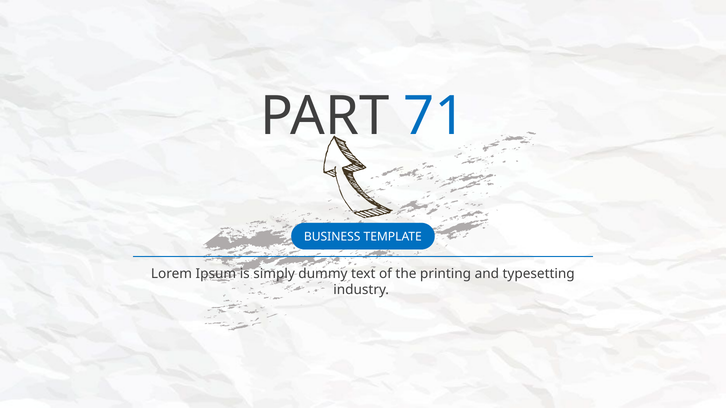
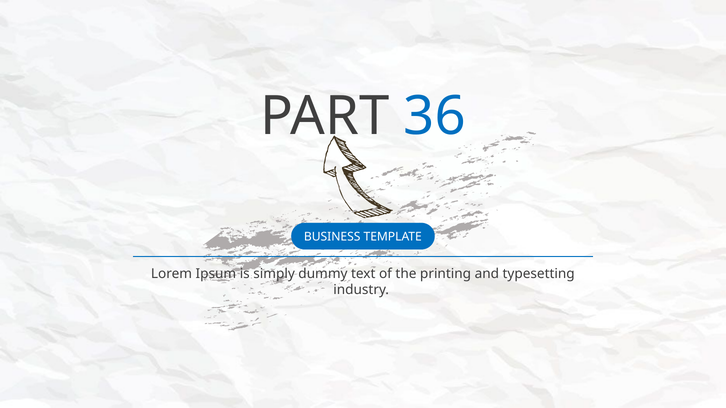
71: 71 -> 36 (435, 116)
